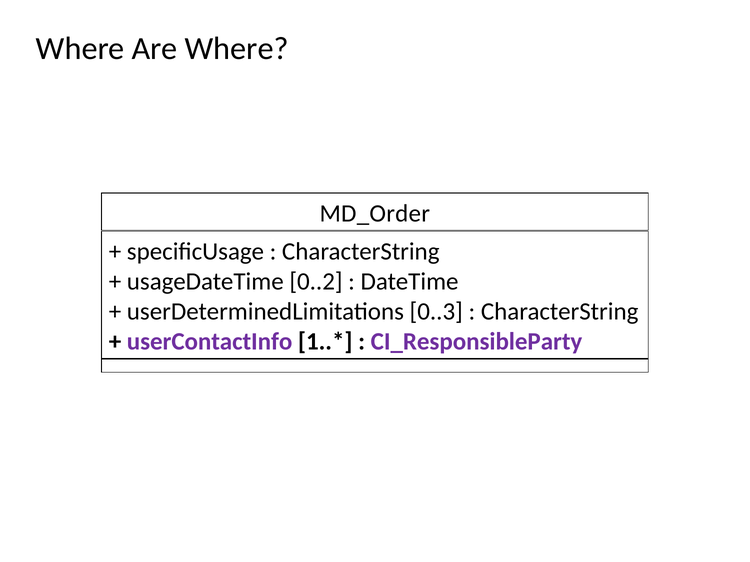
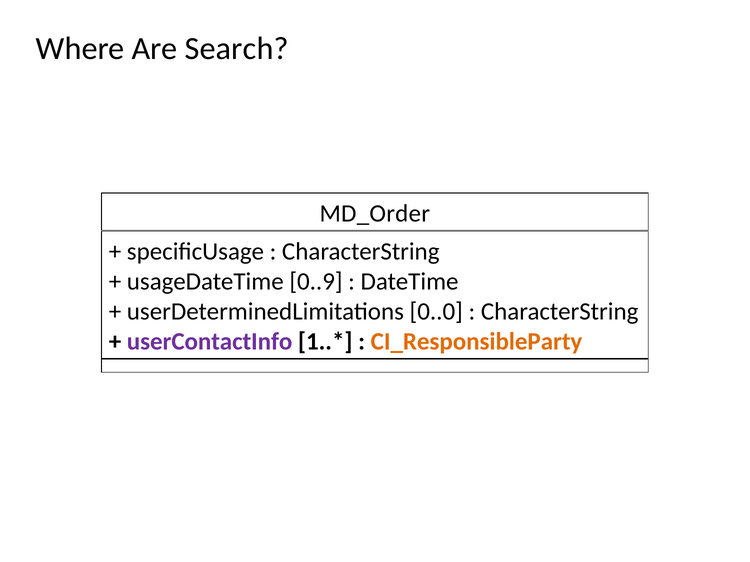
Are Where: Where -> Search (237, 49)
0..2: 0..2 -> 0..9 (316, 282)
0..3: 0..3 -> 0..0 (436, 312)
CI_ResponsibleParty colour: purple -> orange (477, 342)
